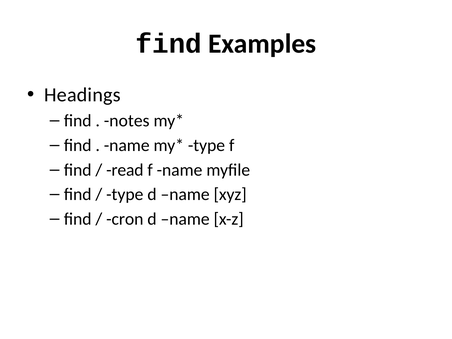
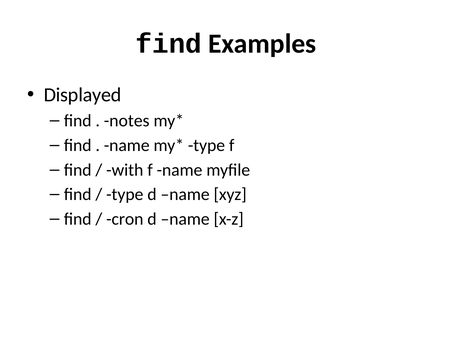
Headings: Headings -> Displayed (83, 95)
read: read -> with (125, 170)
